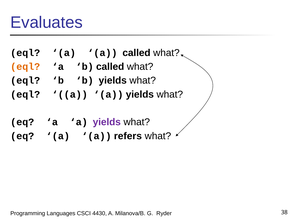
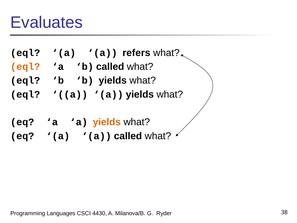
a called: called -> refers (136, 53)
yields colour: purple -> orange (107, 122)
a refers: refers -> called (128, 136)
